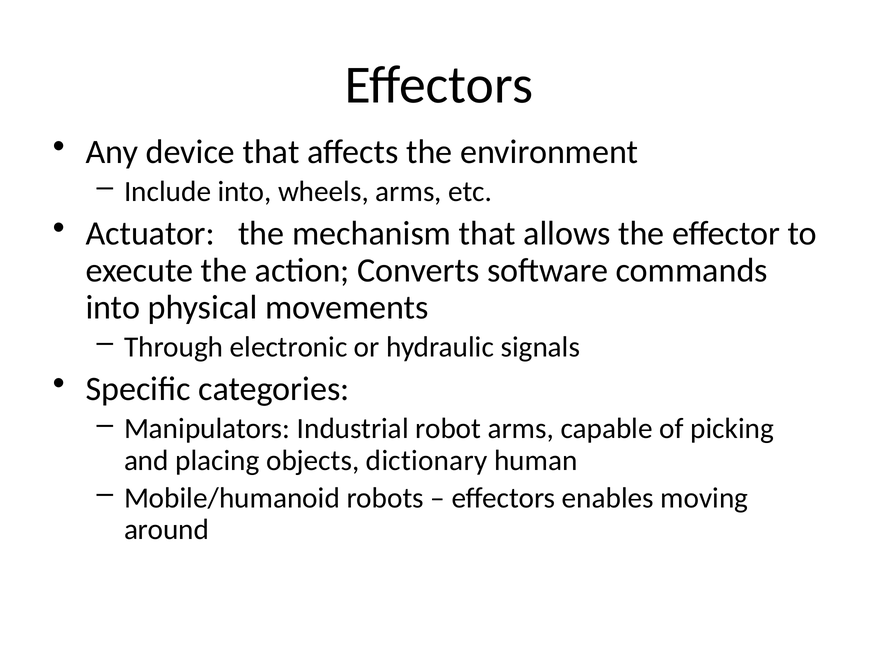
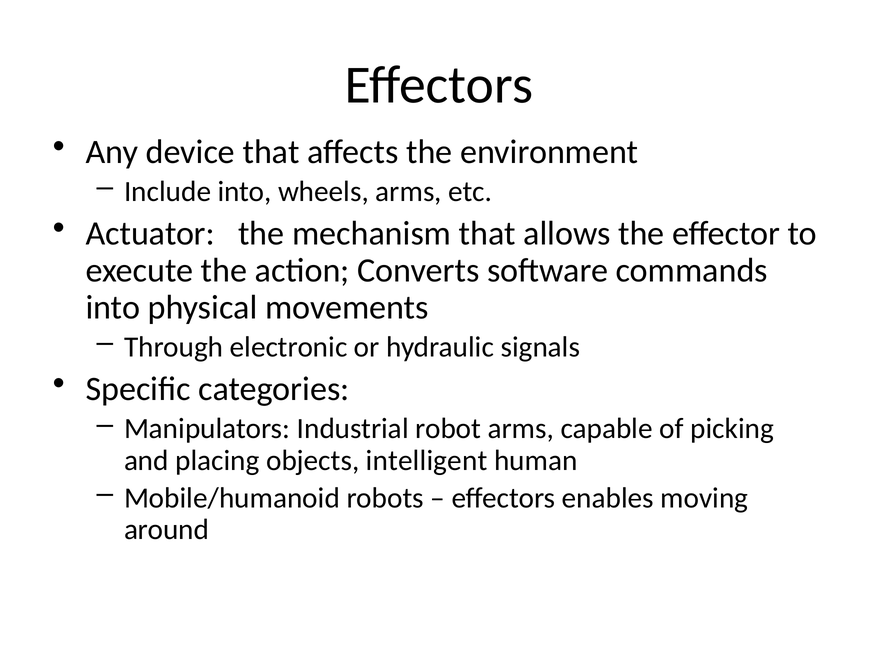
dictionary: dictionary -> intelligent (427, 460)
